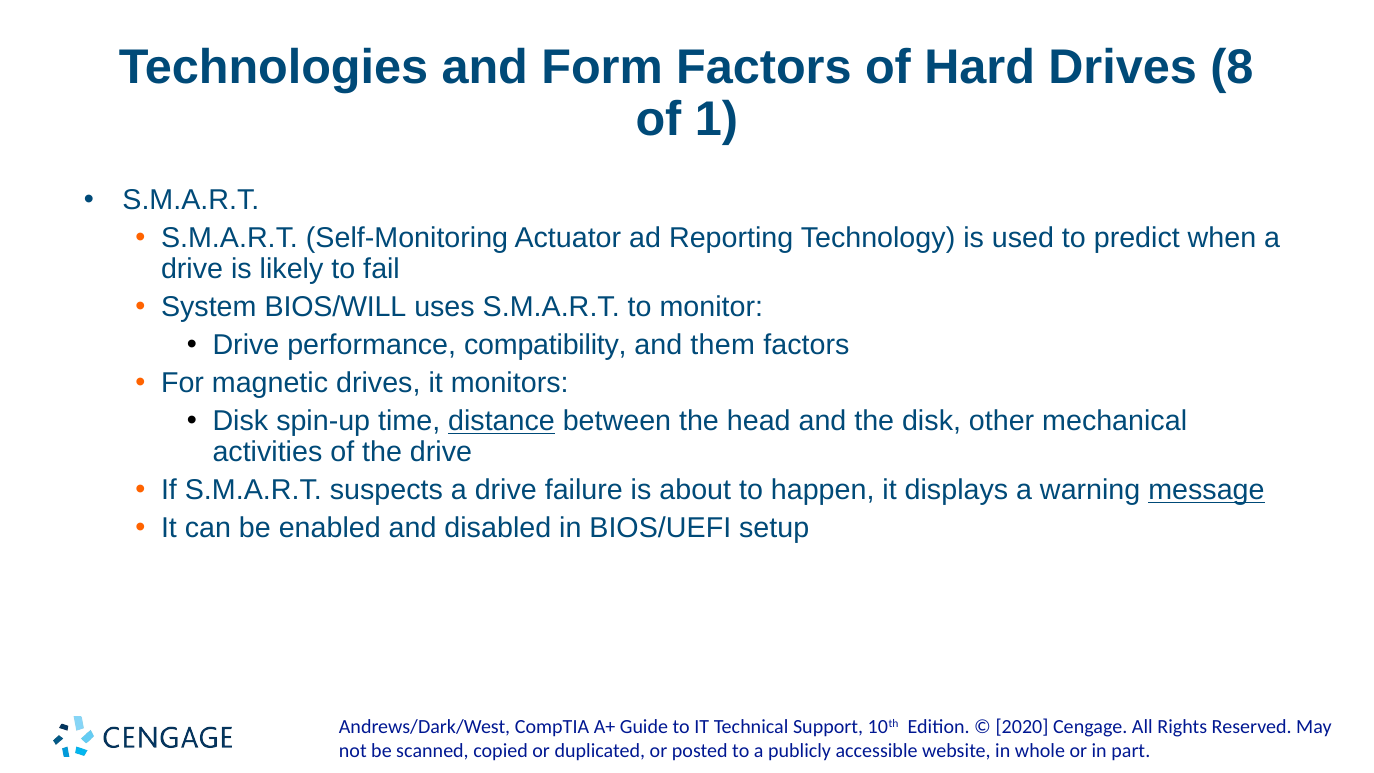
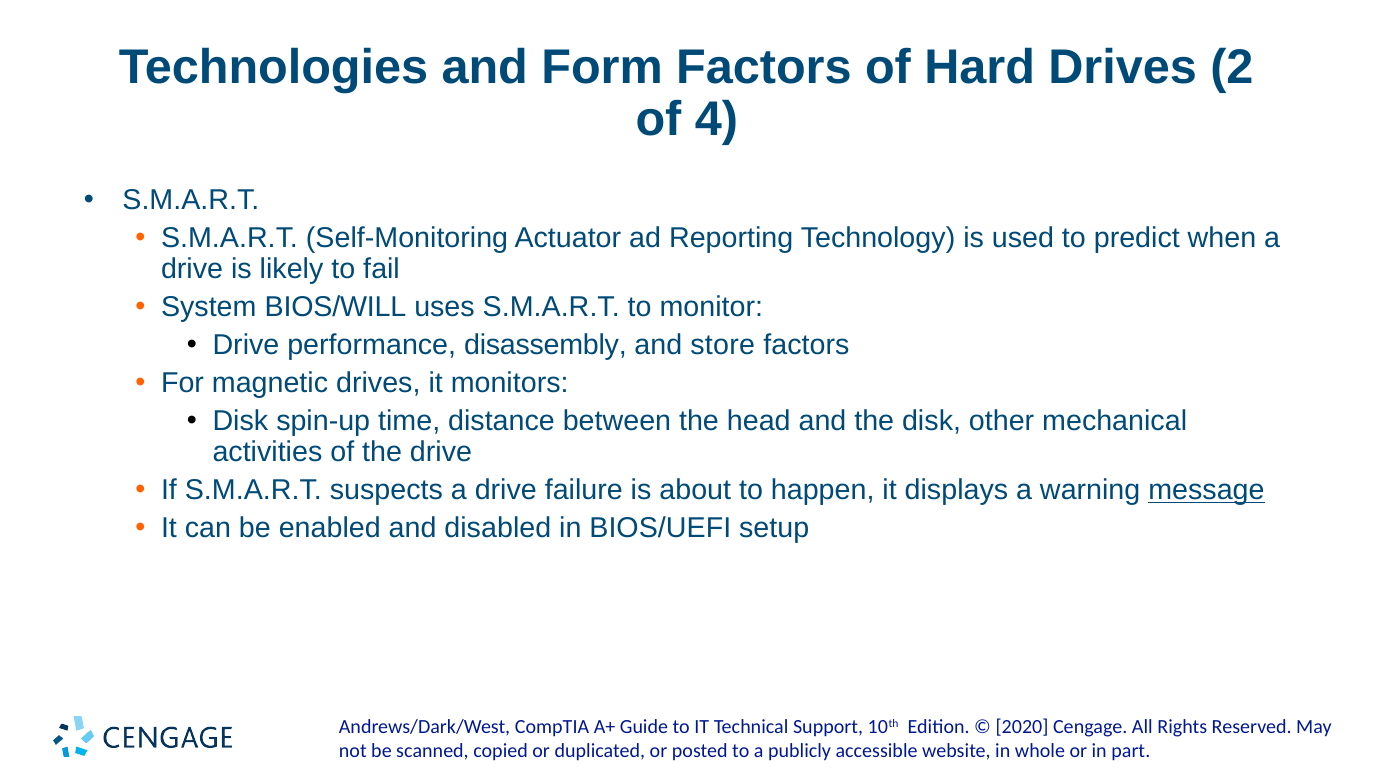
8: 8 -> 2 (1232, 67)
1: 1 -> 4 (717, 120)
compatibility: compatibility -> disassembly (545, 345)
them: them -> store (723, 345)
distance underline: present -> none (502, 421)
